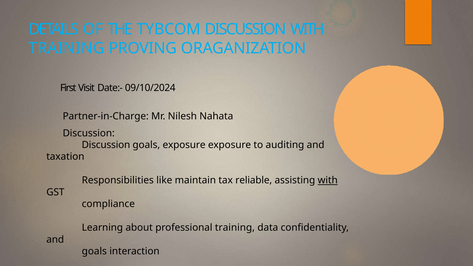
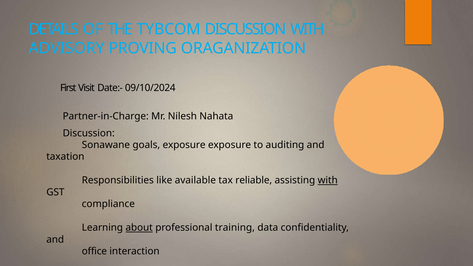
TRAINING: TRAINING -> ADVISORY (67, 48)
Discussion: Discussion -> Sonawane (106, 145)
maintain: maintain -> available (195, 180)
about underline: none -> present (139, 228)
goals: goals -> office (94, 251)
